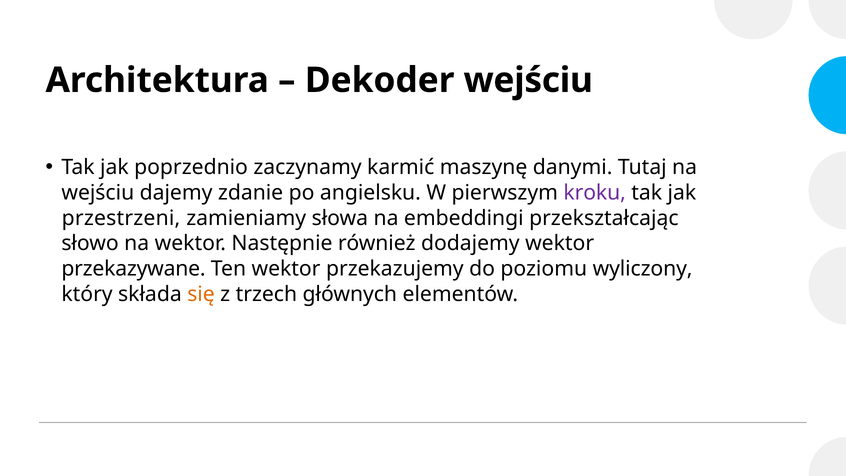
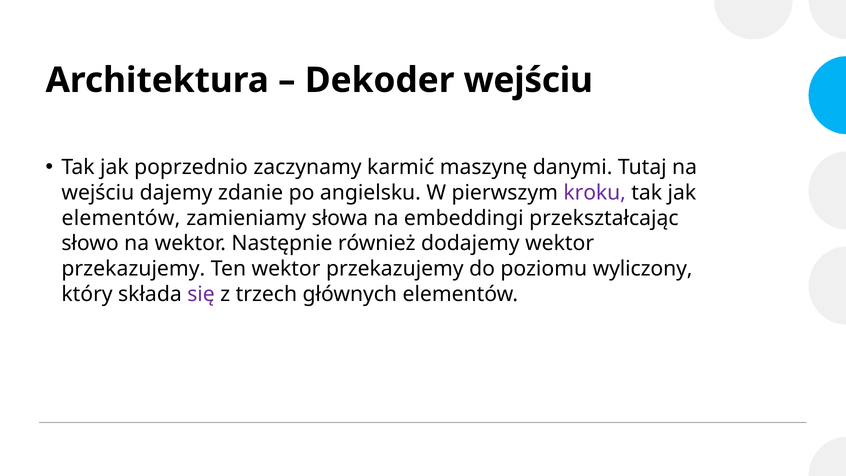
przestrzeni: przestrzeni -> elementów (121, 218)
przekazywane: przekazywane -> przekazujemy (133, 269)
się colour: orange -> purple (201, 294)
